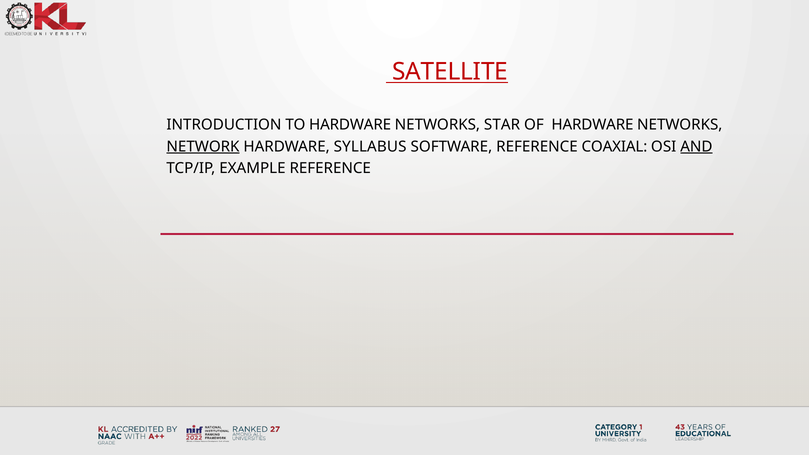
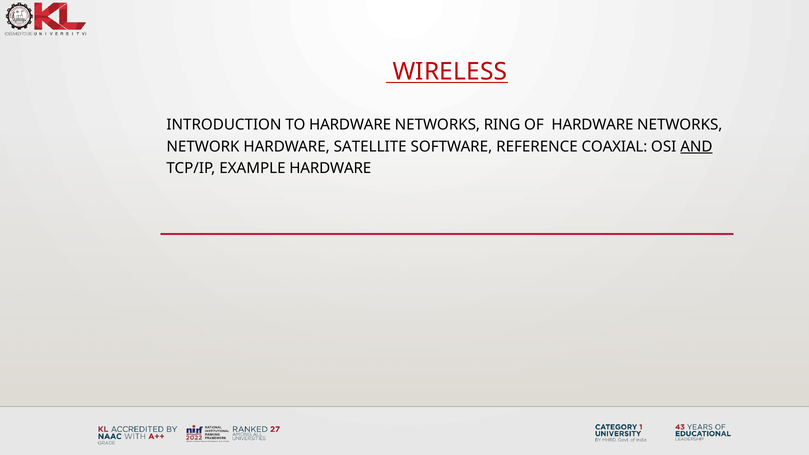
SATELLITE: SATELLITE -> WIRELESS (450, 72)
STAR: STAR -> RING (502, 125)
NETWORK underline: present -> none (203, 147)
SYLLABUS: SYLLABUS -> SATELLITE (370, 147)
EXAMPLE REFERENCE: REFERENCE -> HARDWARE (330, 168)
